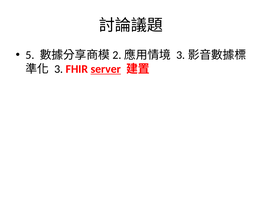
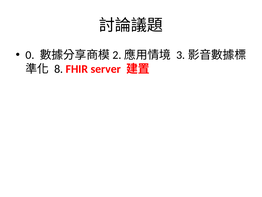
5: 5 -> 0 (30, 55)
3: 3 -> 8 (59, 69)
server underline: present -> none (106, 69)
